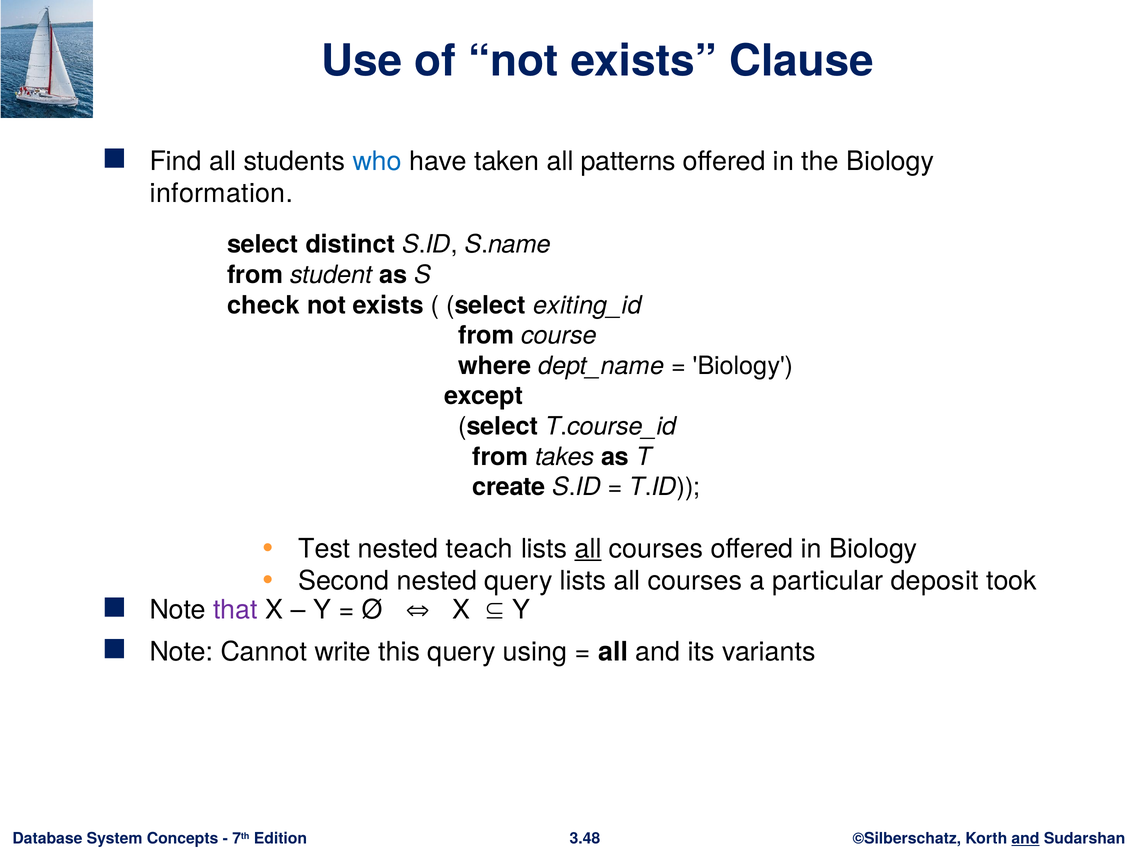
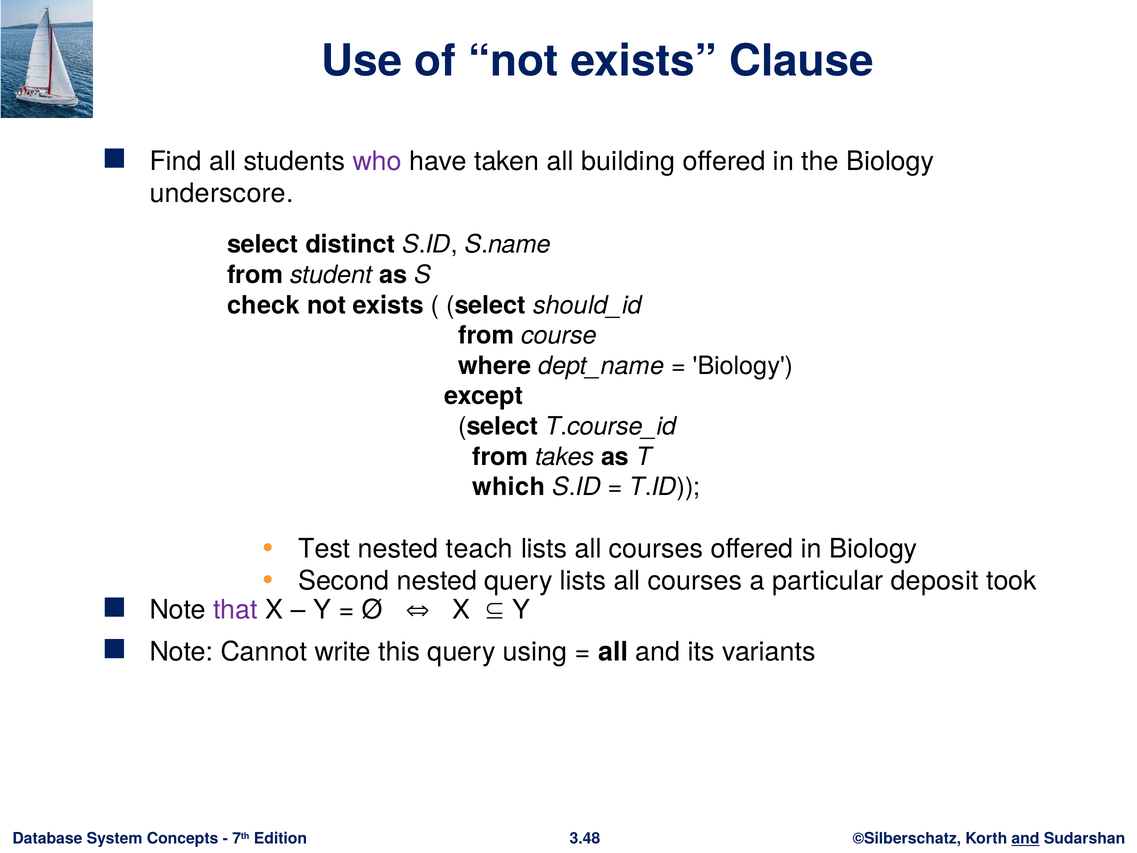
who colour: blue -> purple (377, 161)
patterns: patterns -> building (628, 161)
information: information -> underscore (222, 194)
exiting_id: exiting_id -> should_id (587, 305)
create: create -> which (509, 487)
all underline: present -> none (588, 549)
